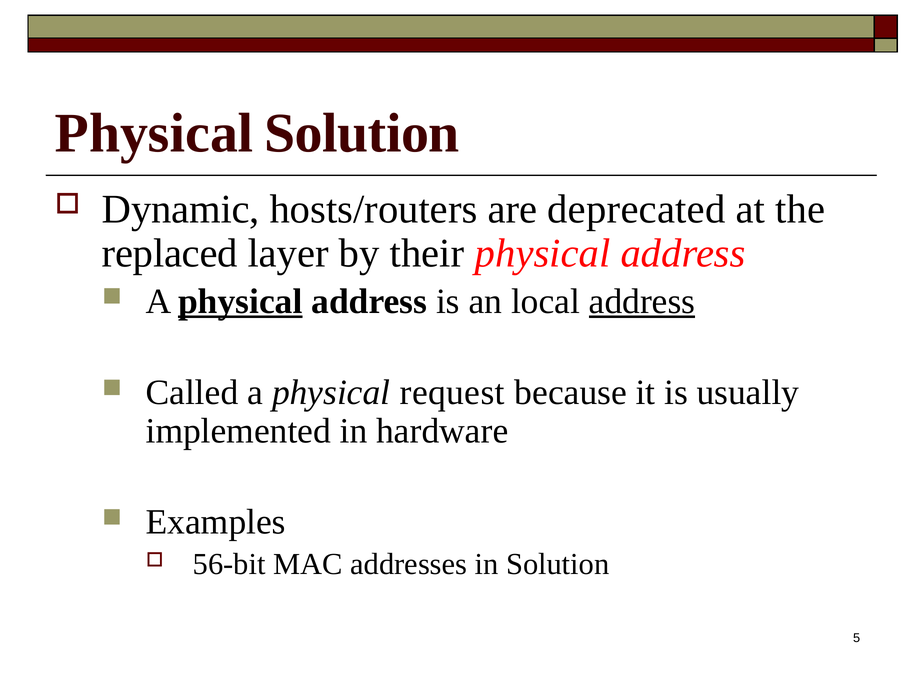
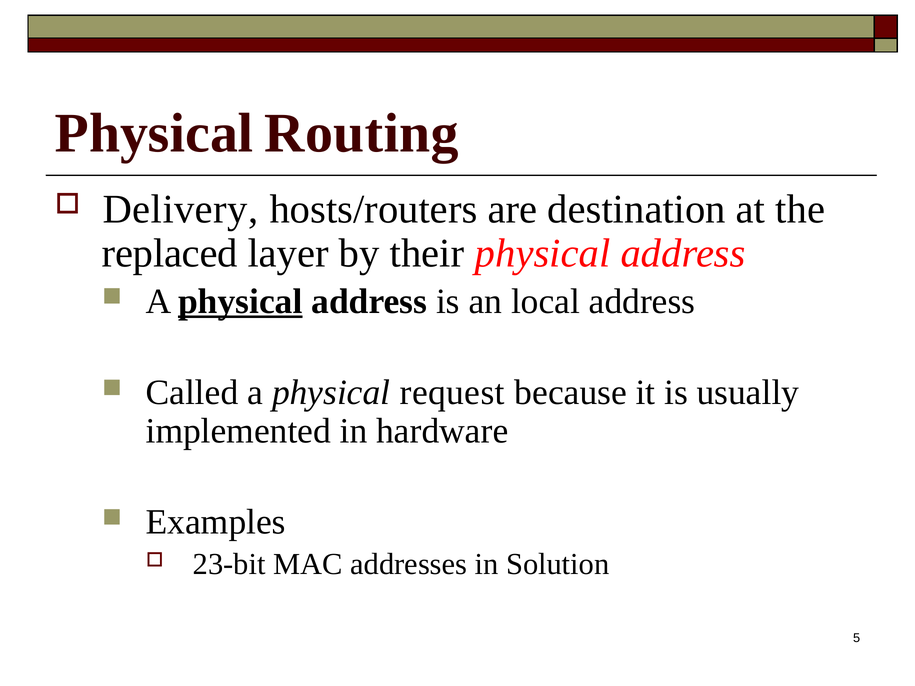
Physical Solution: Solution -> Routing (362, 134)
Dynamic: Dynamic -> Delivery (180, 209)
deprecated: deprecated -> destination (637, 209)
address underline: present -> none (642, 302)
56-bit: 56-bit -> 23-bit (229, 564)
